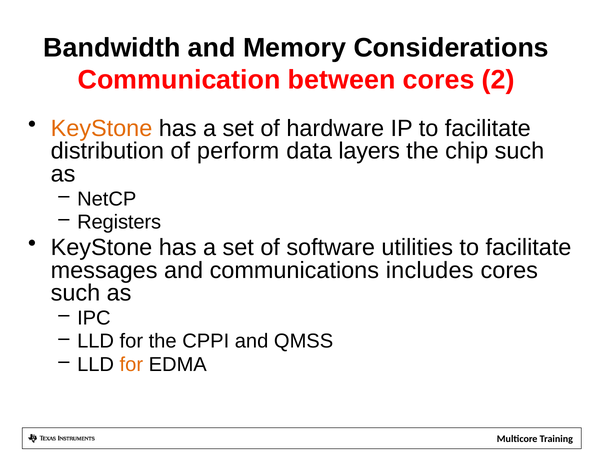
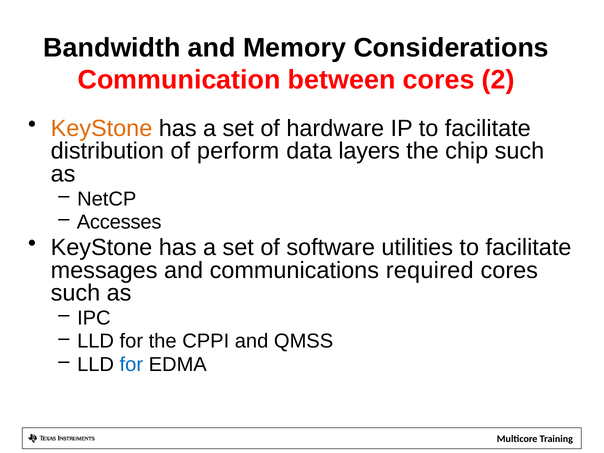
Registers: Registers -> Accesses (119, 222)
includes: includes -> required (430, 270)
for colour: orange -> blue (131, 365)
